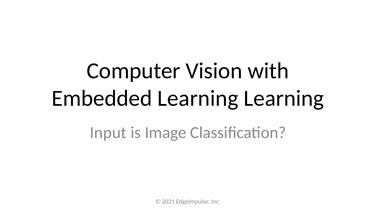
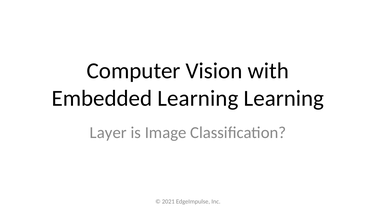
Input: Input -> Layer (108, 133)
